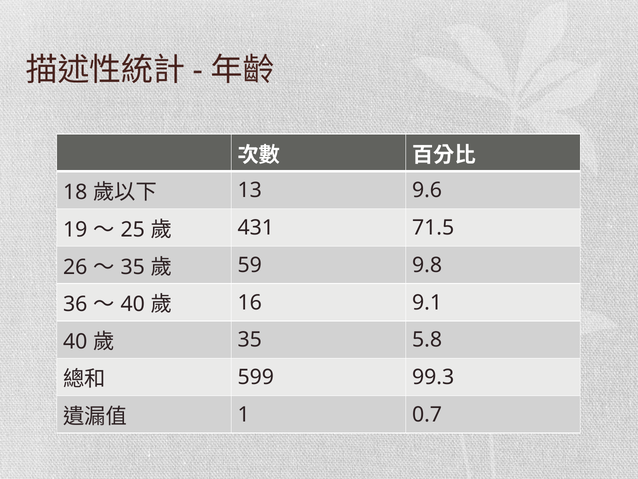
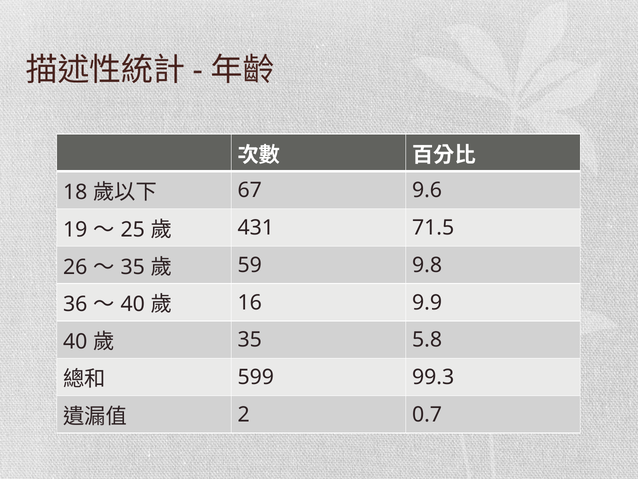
13: 13 -> 67 (250, 190)
9.1: 9.1 -> 9.9 (427, 302)
1: 1 -> 2 (244, 414)
